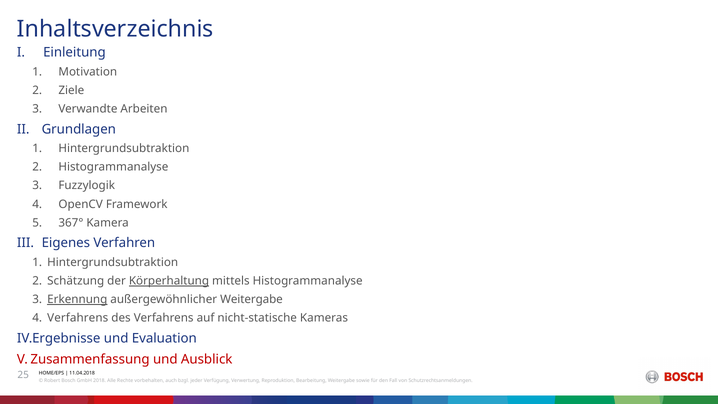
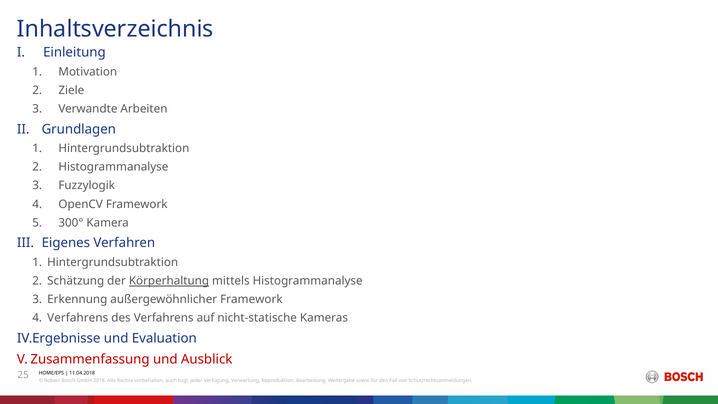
367°: 367° -> 300° (71, 223)
Erkennung underline: present -> none (77, 299)
außergewöhnlicher Weitergabe: Weitergabe -> Framework (251, 299)
